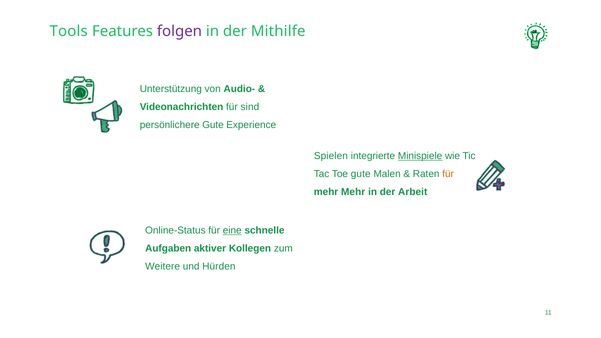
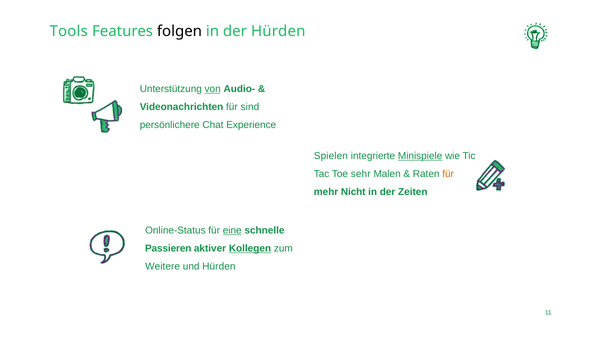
folgen colour: purple -> black (179, 31)
der Mithilfe: Mithilfe -> Hürden (278, 31)
von underline: none -> present (213, 89)
persönlichere Gute: Gute -> Chat (213, 125)
Toe gute: gute -> sehr (361, 174)
mehr Mehr: Mehr -> Nicht (353, 192)
Arbeit: Arbeit -> Zeiten (413, 192)
Aufgaben: Aufgaben -> Passieren (168, 249)
Kollegen underline: none -> present (250, 249)
